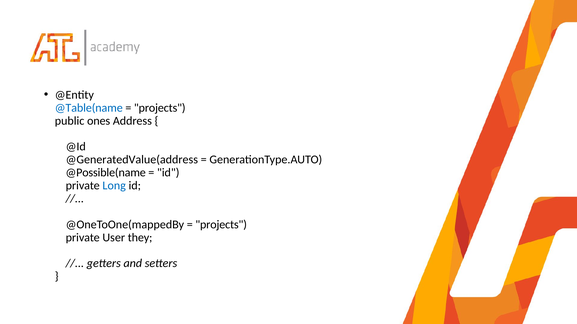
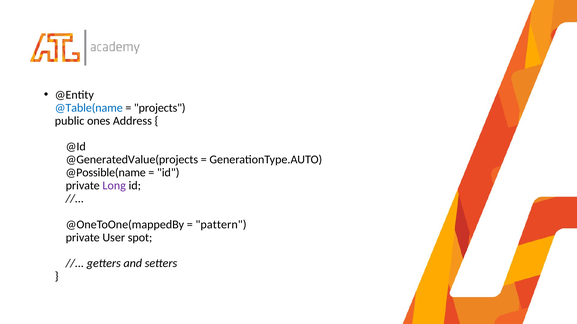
@GeneratedValue(address: @GeneratedValue(address -> @GeneratedValue(projects (132, 160)
Long colour: blue -> purple (114, 186)
projects: projects -> pattern (221, 225)
they: they -> spot (140, 238)
